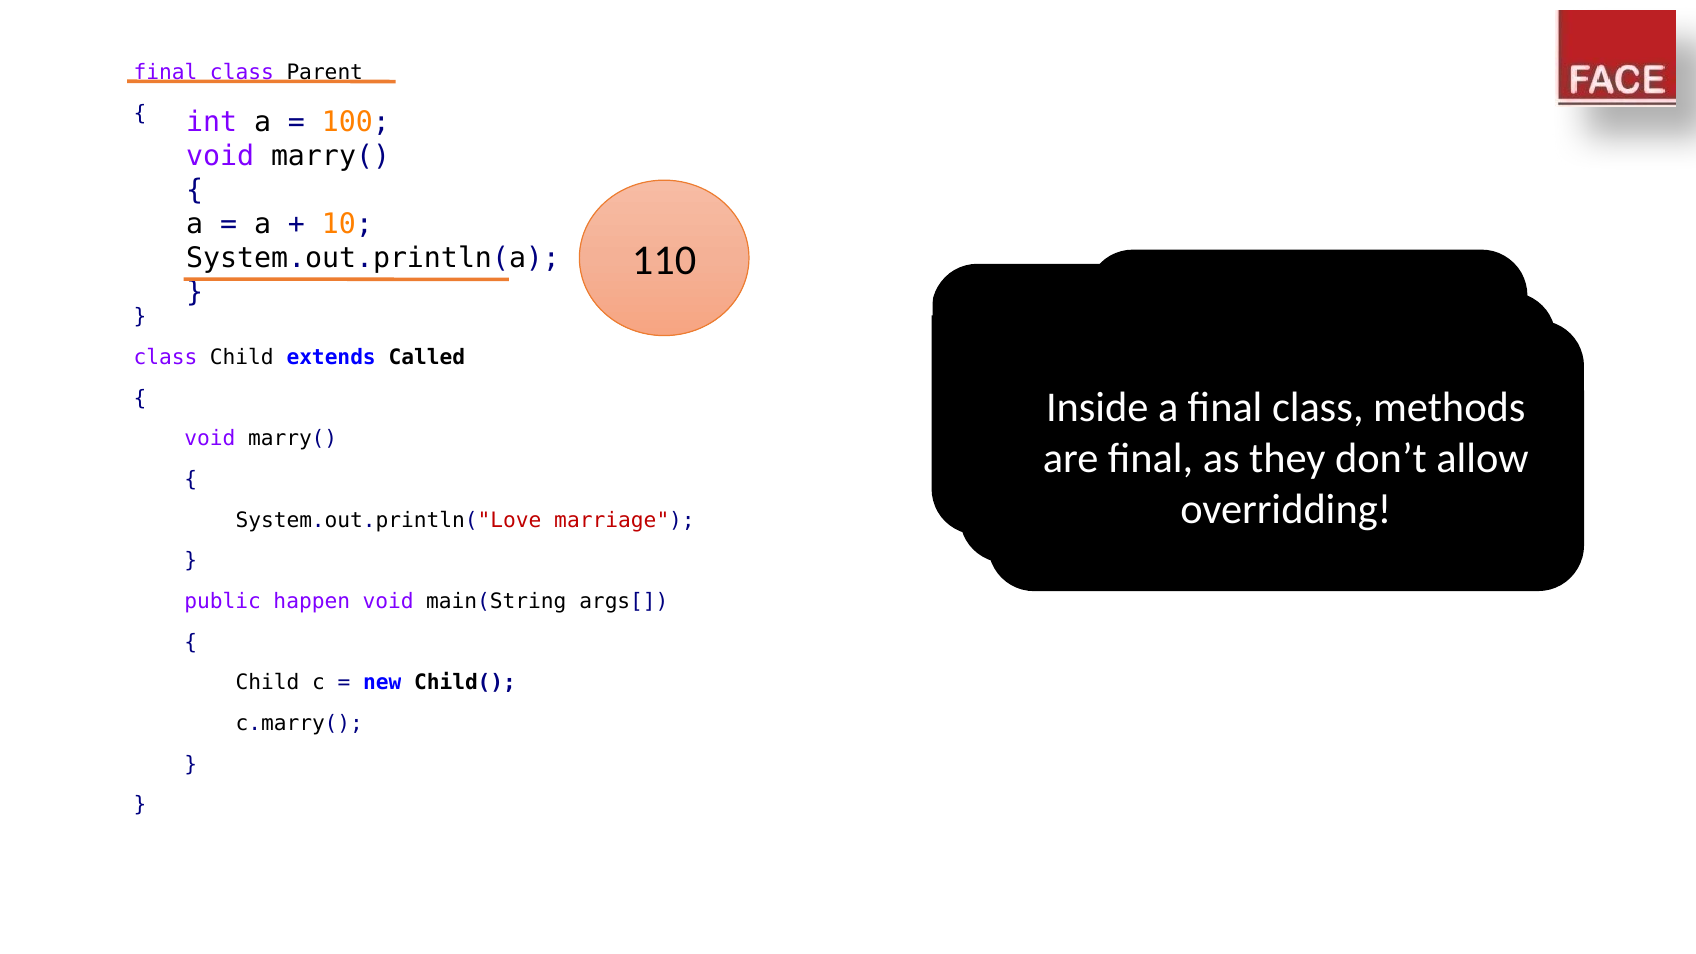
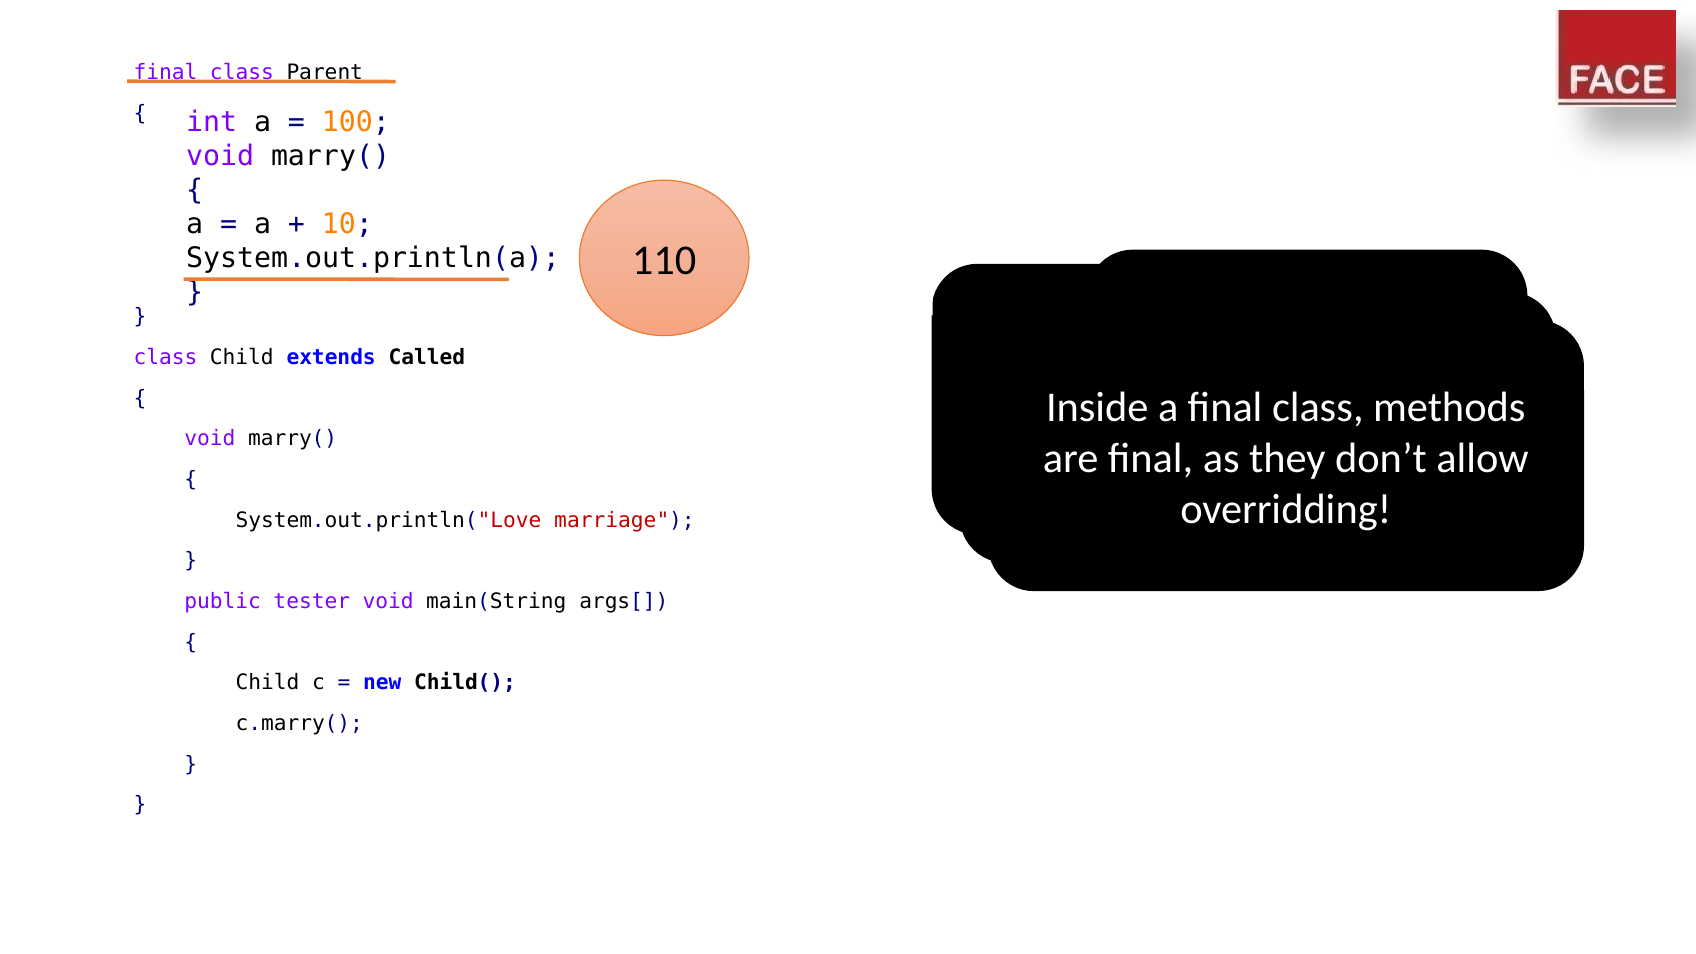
happen: happen -> tester (312, 601)
